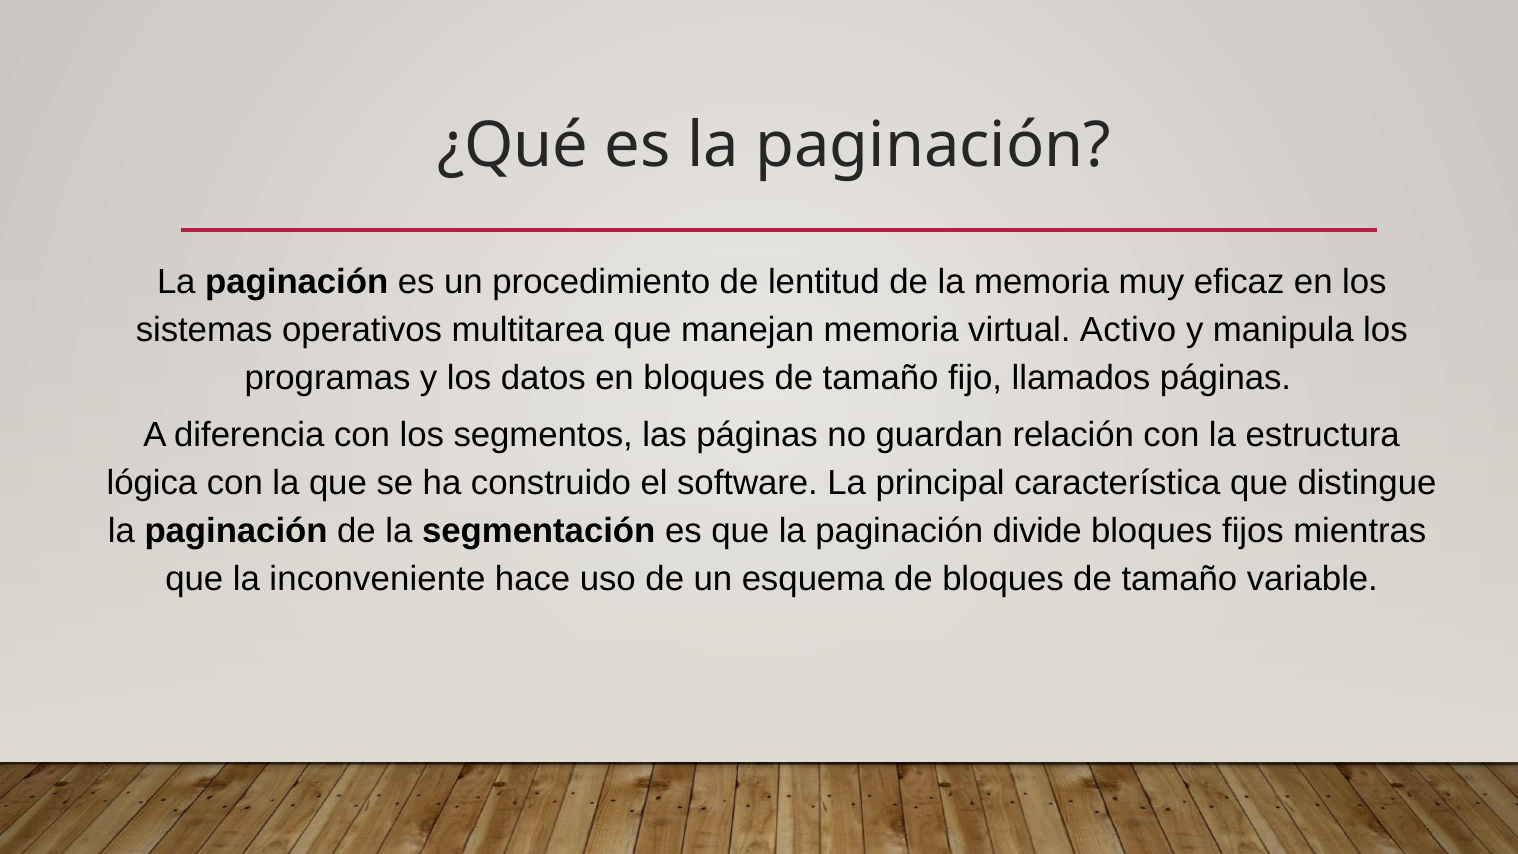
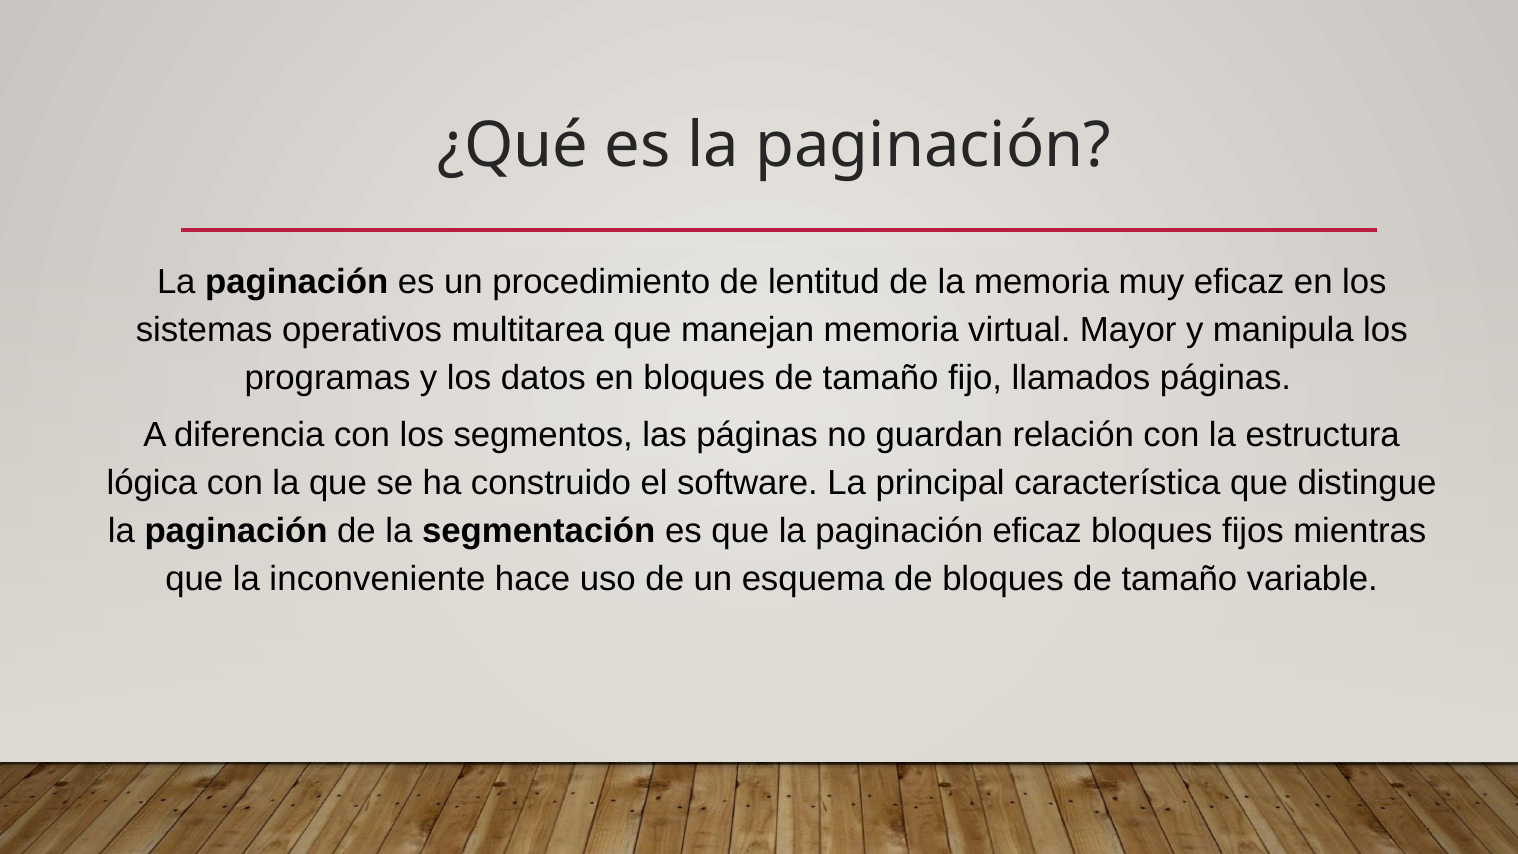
Activo: Activo -> Mayor (1128, 330)
paginación divide: divide -> eficaz (1037, 531)
